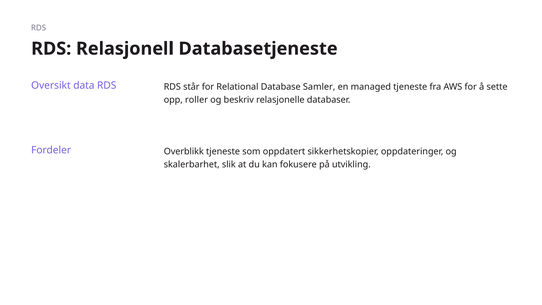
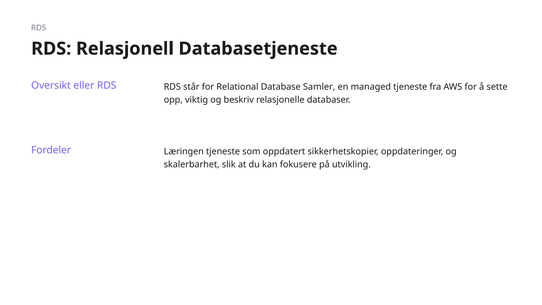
data: data -> eller (84, 86)
roller: roller -> viktig (197, 100)
Overblikk: Overblikk -> Læringen (184, 152)
